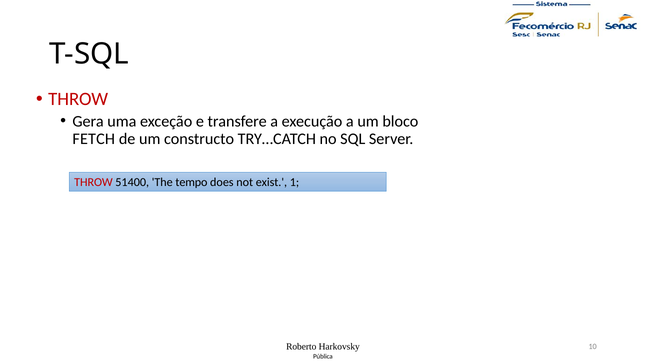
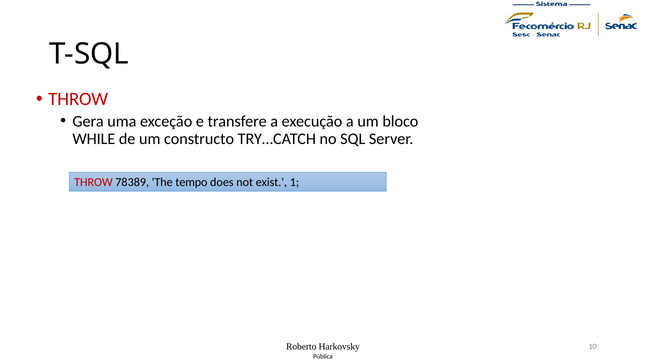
FETCH: FETCH -> WHILE (94, 139)
51400: 51400 -> 78389 (132, 183)
